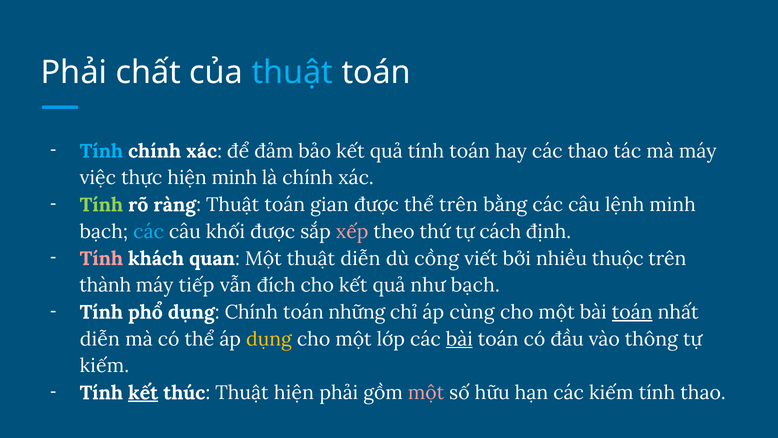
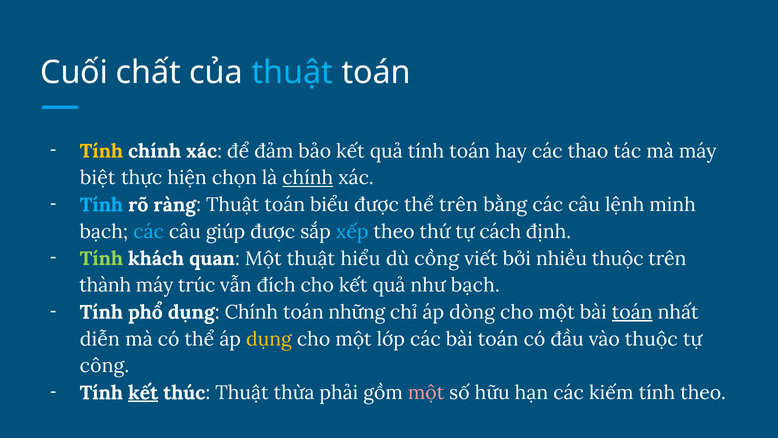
Phải: Phải -> Cuối (74, 72)
Tính colour: light blue -> yellow (101, 151)
việc: việc -> biệt (98, 178)
hiện minh: minh -> chọn (234, 178)
chính underline: none -> present (308, 178)
Tính colour: light green -> light blue (101, 205)
gian: gian -> biểu (330, 205)
khối: khối -> giúp (226, 232)
xếp colour: pink -> light blue (352, 232)
Tính colour: pink -> light green (101, 258)
thuật diễn: diễn -> hiểu (360, 258)
tiếp: tiếp -> trúc (197, 285)
cùng: cùng -> dòng (472, 312)
bài underline: present -> none (459, 339)
vào thông: thông -> thuộc (651, 339)
kiếm: kiếm -> công (104, 366)
Thuật hiện: hiện -> thừa (294, 393)
tính thao: thao -> theo (703, 393)
